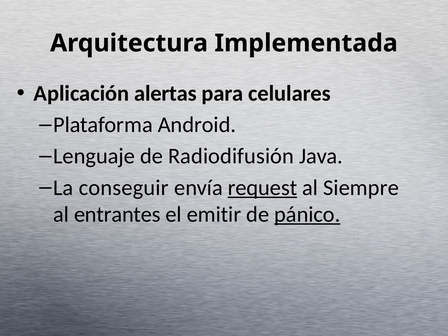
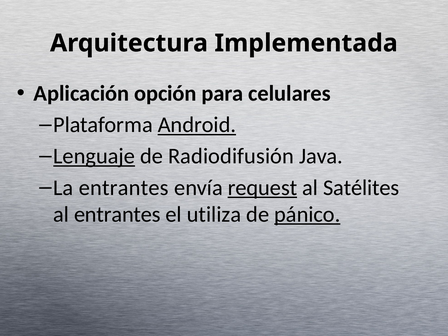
alertas: alertas -> opción (165, 94)
Android underline: none -> present (197, 125)
Lenguaje underline: none -> present (94, 156)
La conseguir: conseguir -> entrantes (124, 188)
Siempre: Siempre -> Satélites (361, 188)
emitir: emitir -> utiliza (214, 215)
